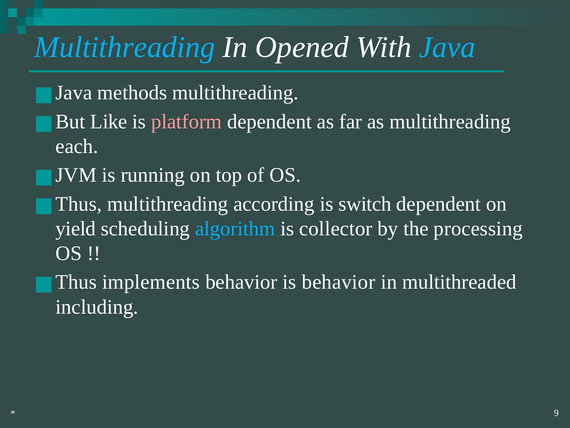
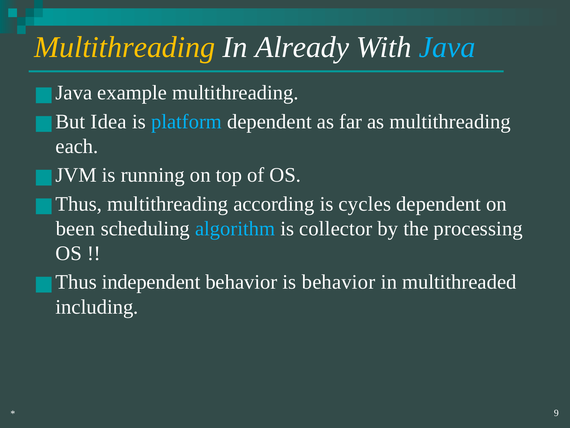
Multithreading colour: light blue -> yellow (125, 47)
Opened: Opened -> Already (302, 47)
methods: methods -> example (132, 93)
Like: Like -> Idea (109, 121)
platform colour: pink -> light blue (186, 121)
switch: switch -> cycles (365, 204)
yield: yield -> been (75, 228)
implements: implements -> independent (151, 282)
